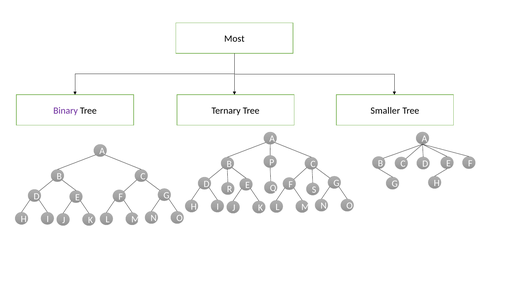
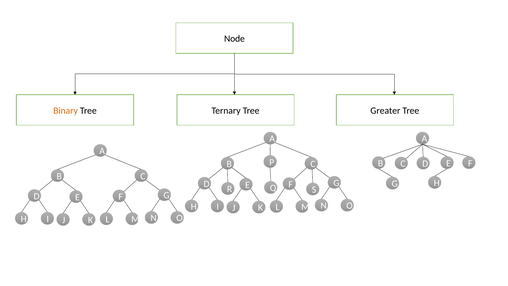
Most: Most -> Node (234, 39)
Binary colour: purple -> orange (66, 111)
Smaller: Smaller -> Greater (385, 111)
